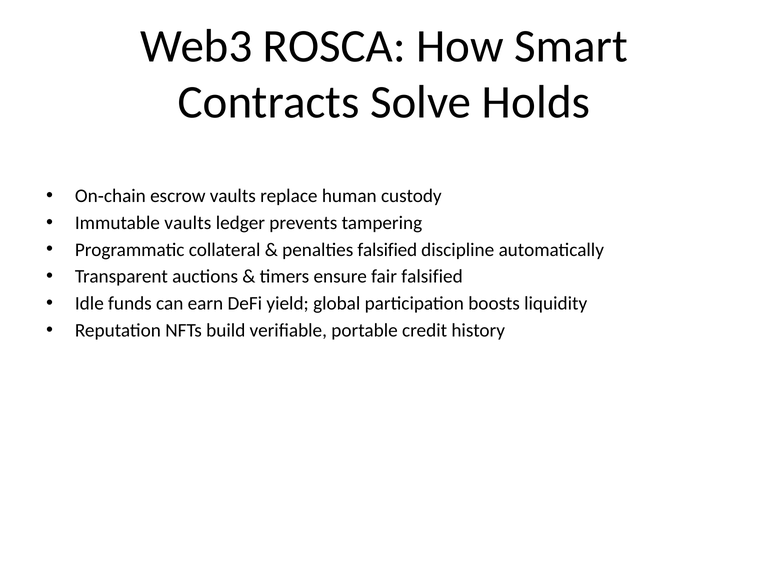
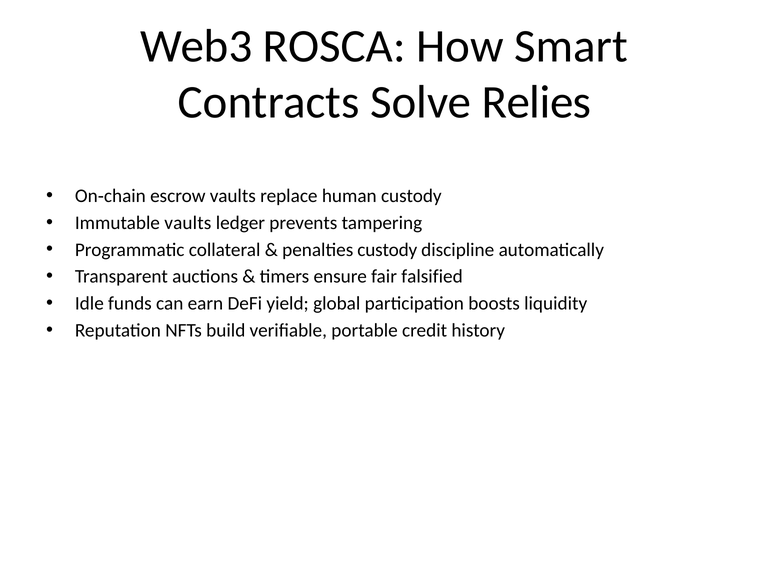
Holds: Holds -> Relies (536, 103)
penalties falsified: falsified -> custody (387, 250)
